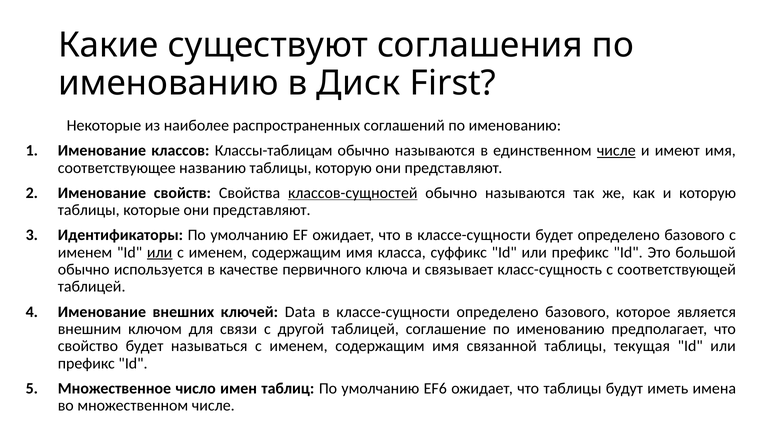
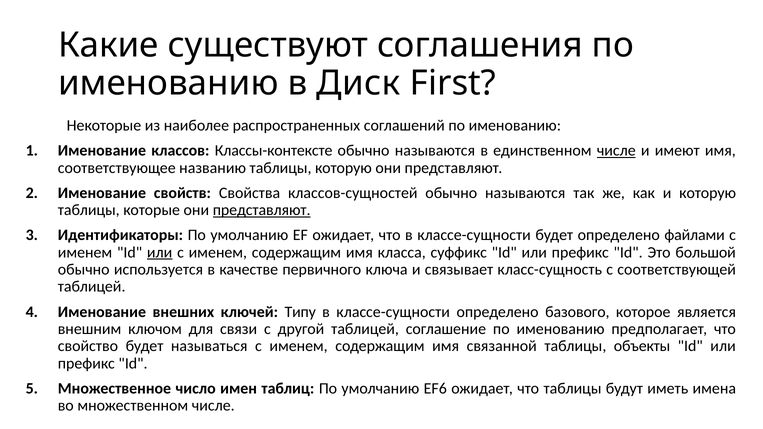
Классы-таблицам: Классы-таблицам -> Классы-контексте (274, 151)
классов-сущностей underline: present -> none (353, 193)
представляют underline: none -> present (262, 210)
будет определено базового: базового -> файлами (695, 235)
Data: Data -> Типу (300, 312)
текущая: текущая -> объекты (642, 346)
